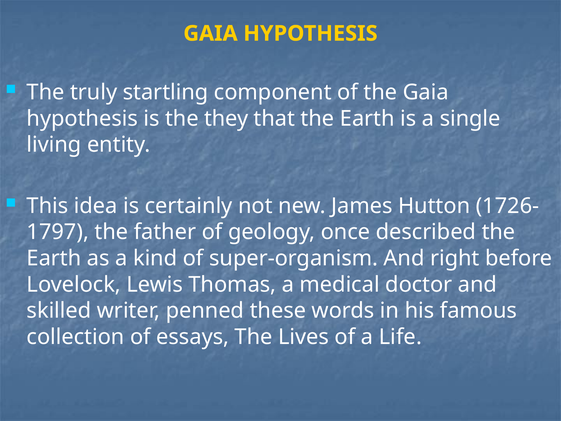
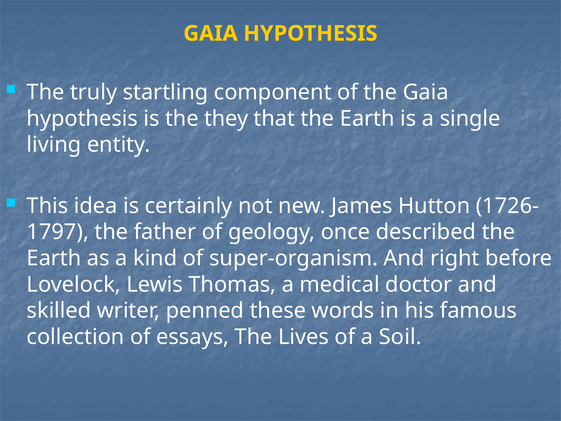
Life: Life -> Soil (400, 337)
